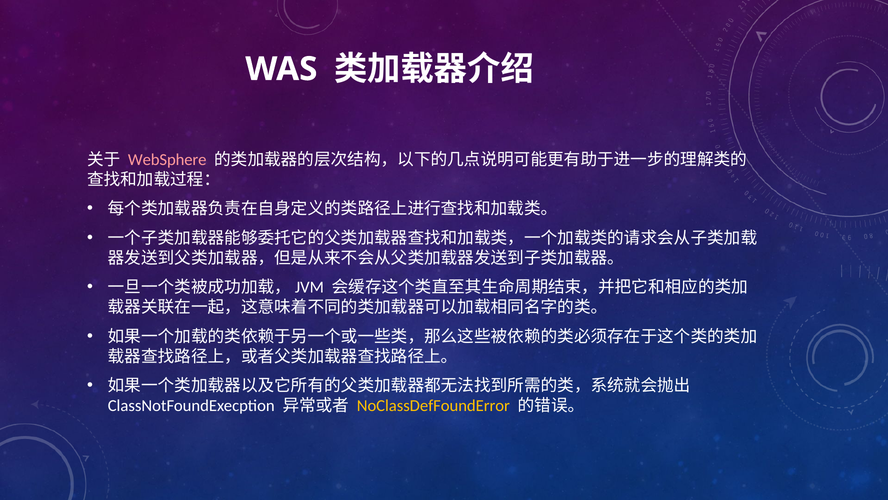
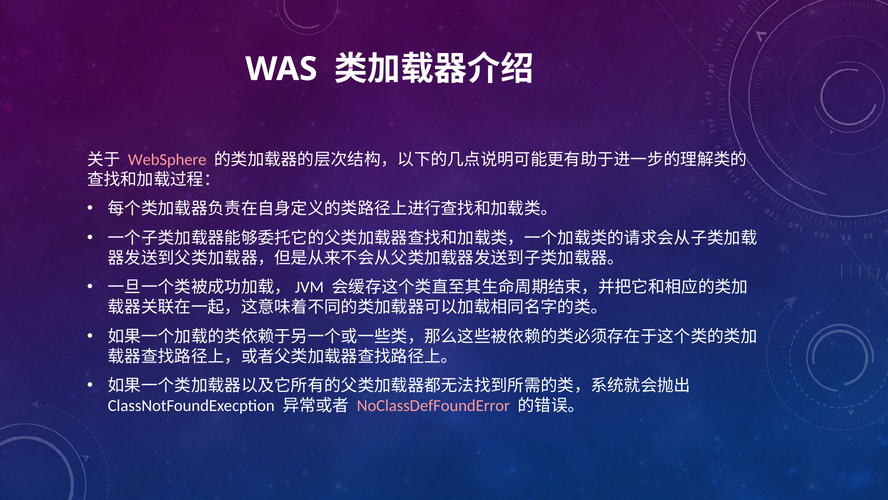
NoClassDefFoundError colour: yellow -> pink (433, 405)
